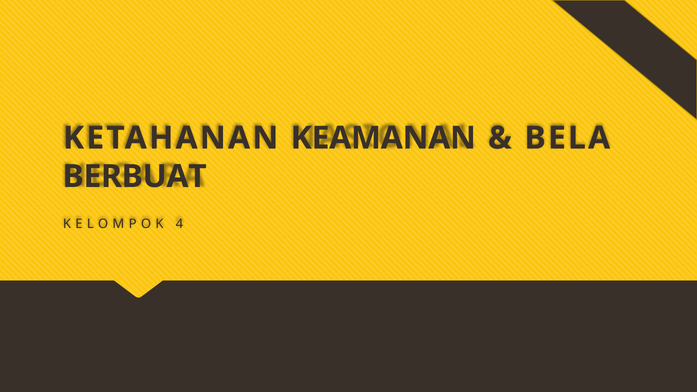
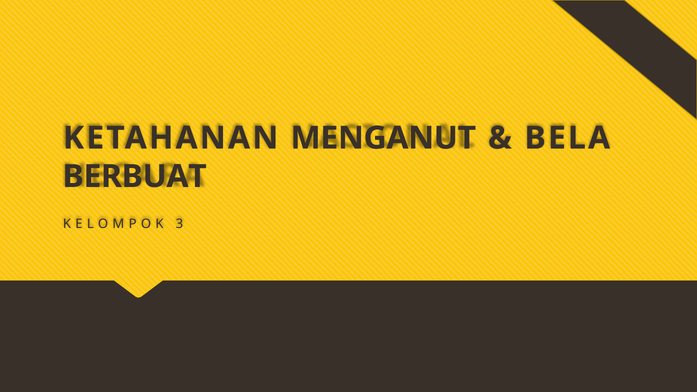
KEAMANAN: KEAMANAN -> MENGANUT (383, 138)
4: 4 -> 3 (179, 224)
